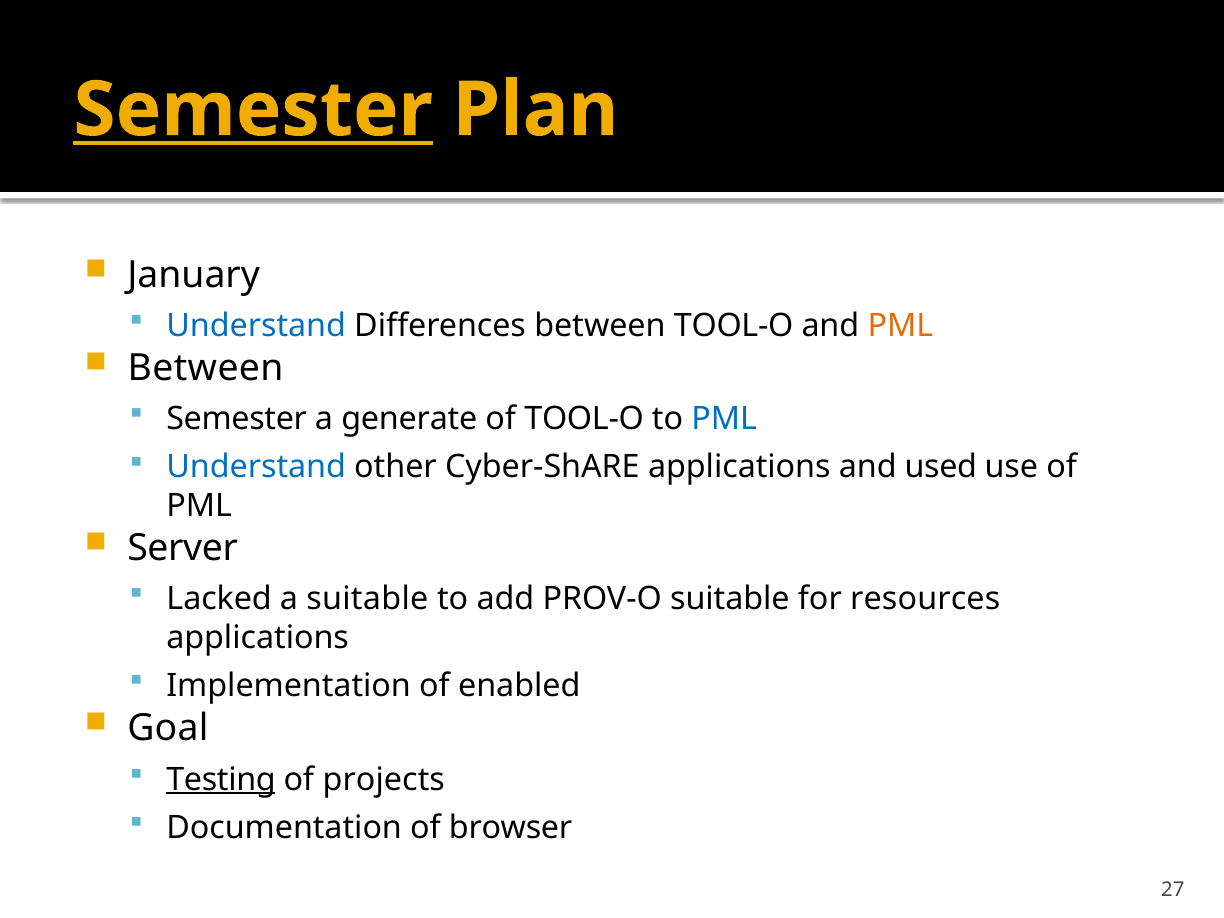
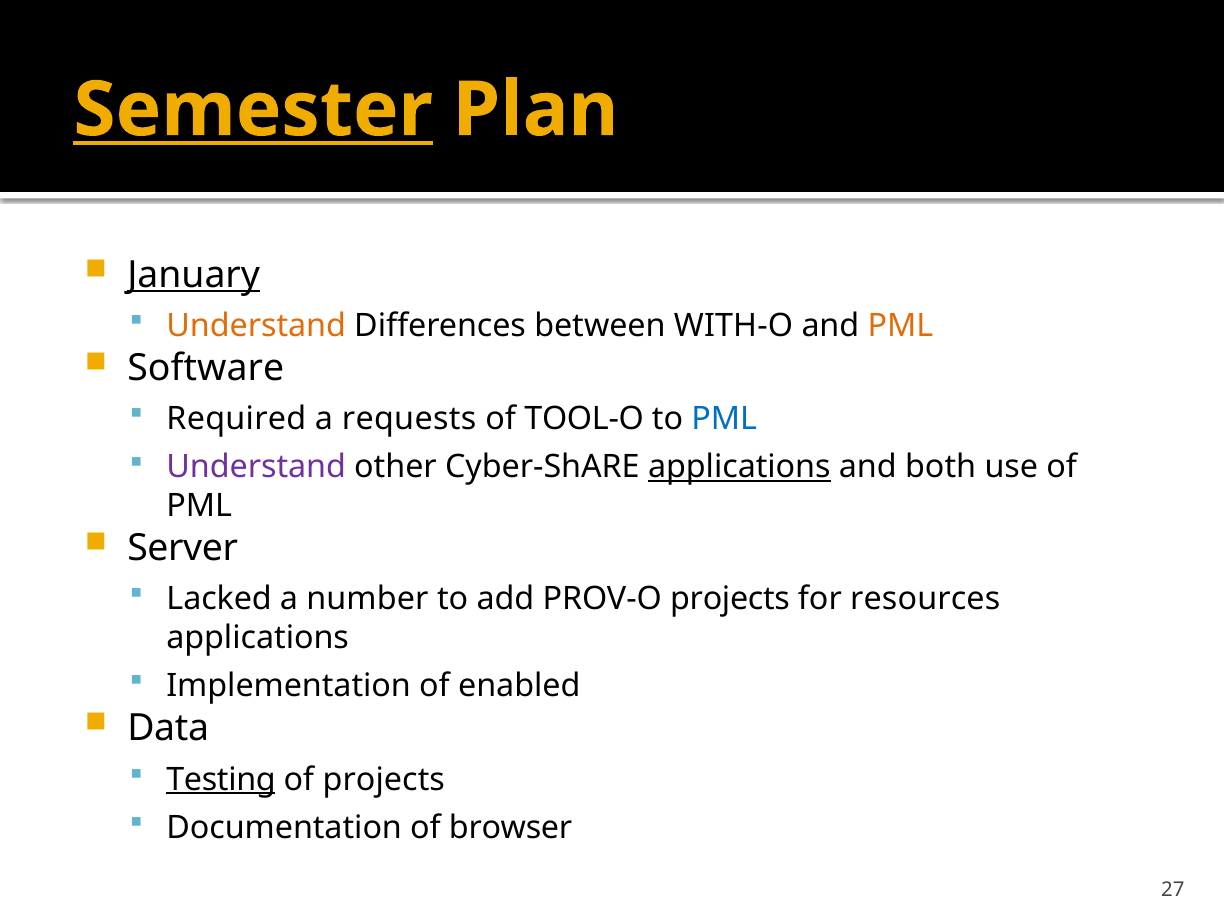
January underline: none -> present (194, 275)
Understand colour: blue -> orange (256, 326)
between TOOL-O: TOOL-O -> WITH-O (733, 326)
Between: Between -> Software (206, 368)
Semester: Semester -> Required (236, 419)
generate: generate -> requests (409, 419)
Understand colour: blue -> purple (256, 467)
applications underline: none -> present (739, 467)
used: used -> both (941, 467)
a suitable: suitable -> number (367, 599)
PROV-O suitable: suitable -> projects (730, 599)
Goal: Goal -> Data (168, 728)
